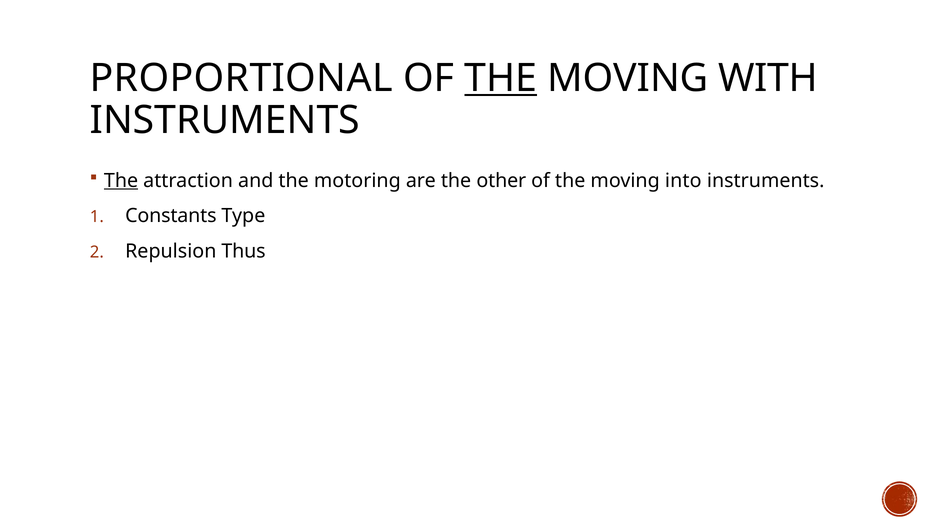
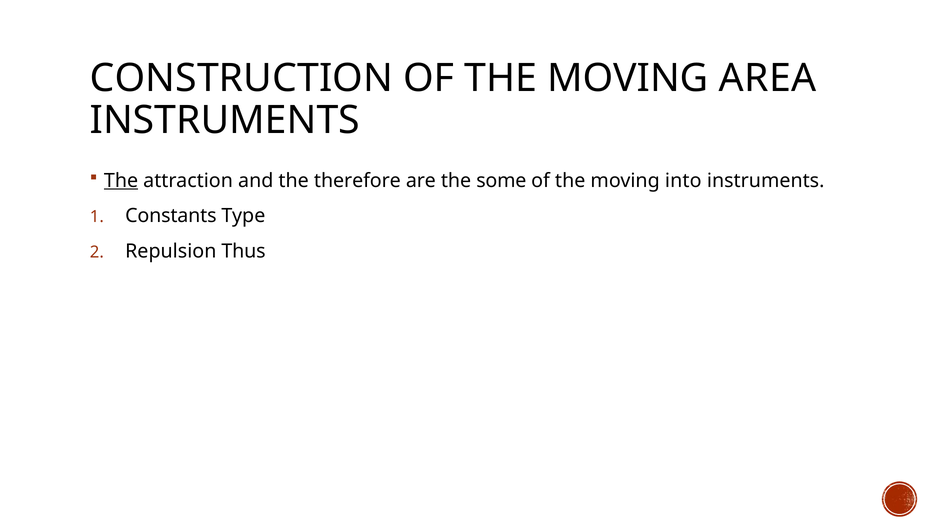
PROPORTIONAL: PROPORTIONAL -> CONSTRUCTION (241, 78)
THE underline: present -> none (501, 78)
WITH: WITH -> AREA (768, 78)
motoring: motoring -> therefore (357, 181)
other: other -> some (501, 181)
